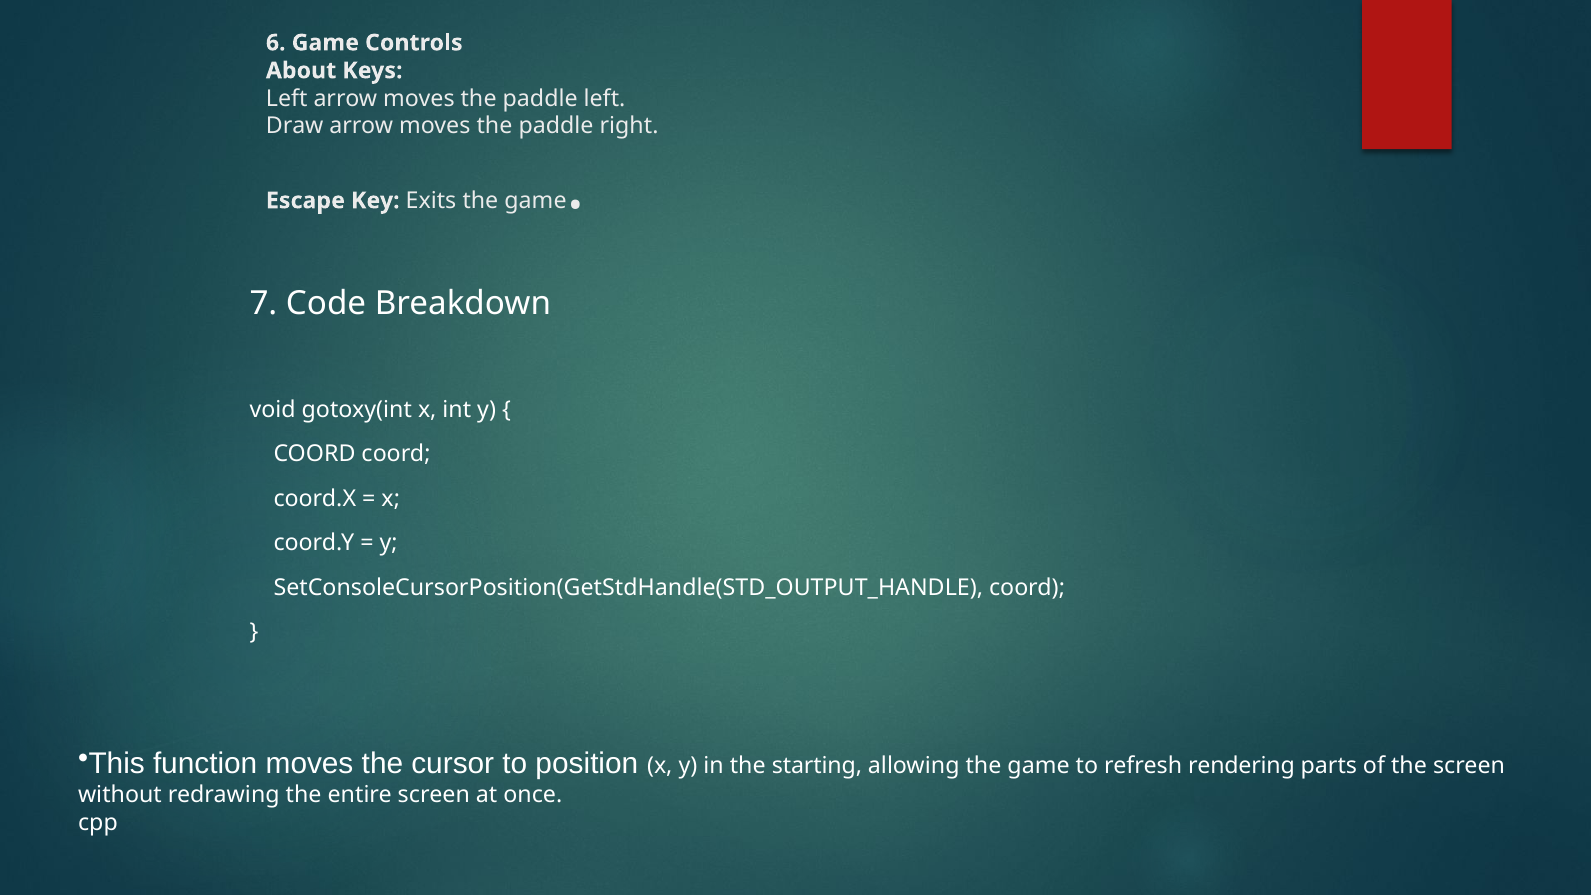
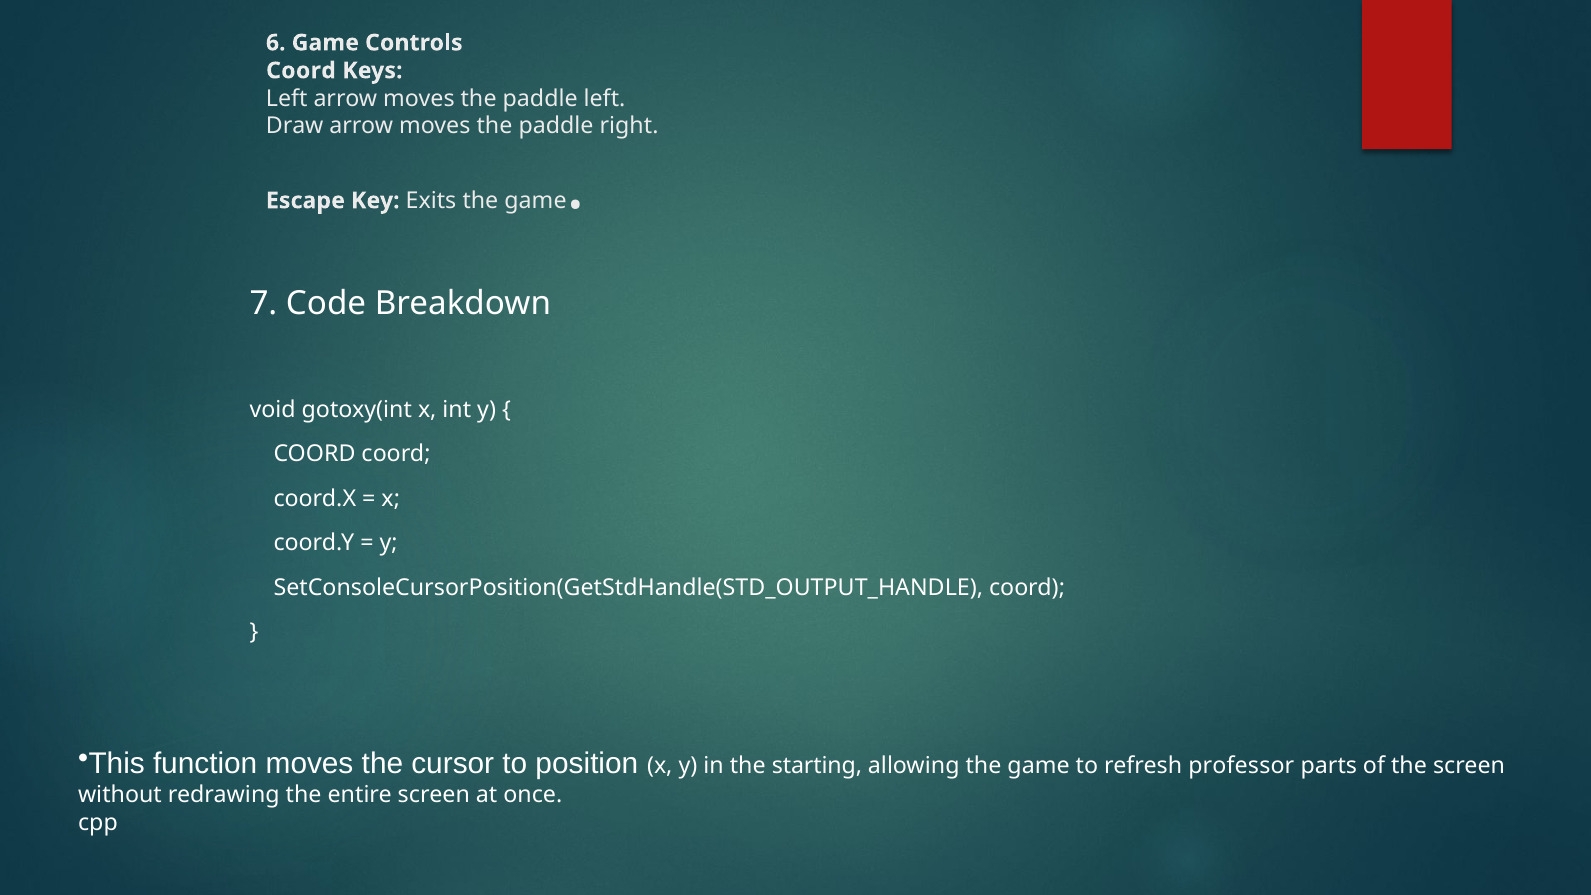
About: About -> Coord (301, 71)
rendering: rendering -> professor (1241, 766)
